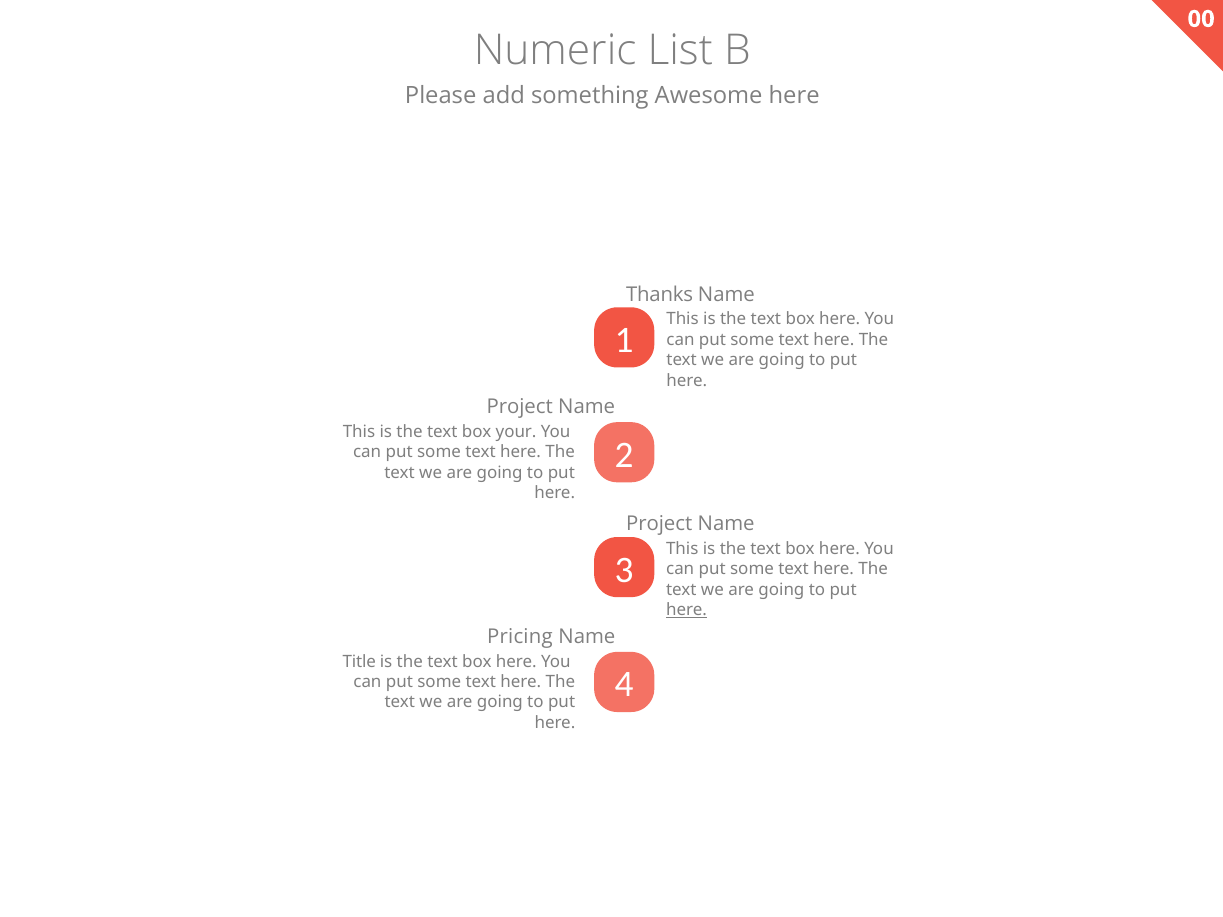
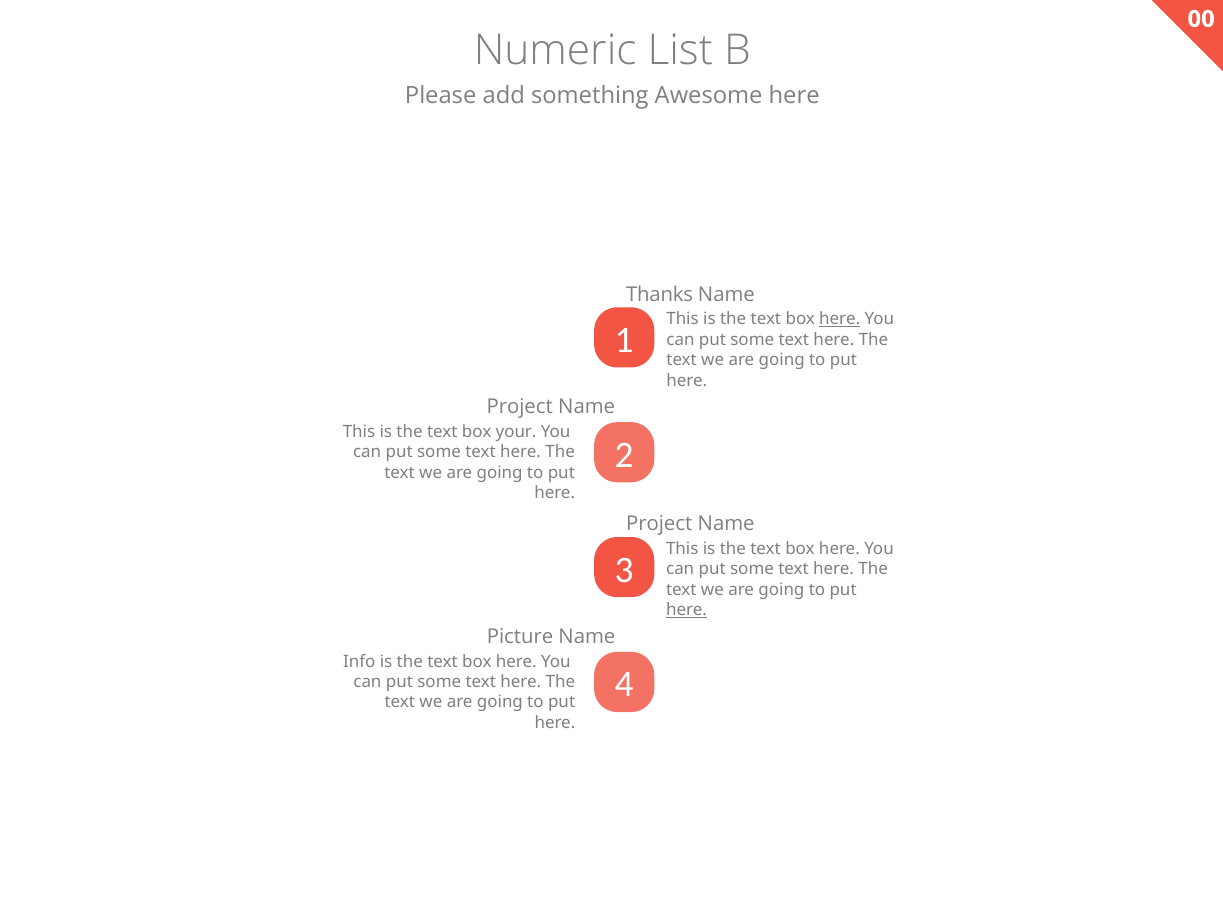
here underline: none -> present (840, 319)
Pricing: Pricing -> Picture (520, 637)
Title: Title -> Info (359, 662)
